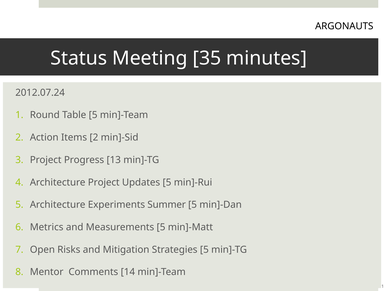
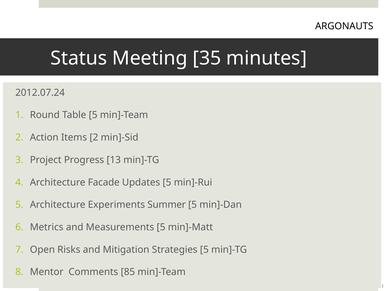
Architecture Project: Project -> Facade (104, 182)
14: 14 -> 85 (128, 272)
